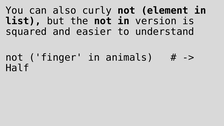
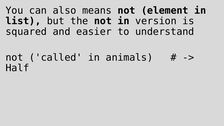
curly: curly -> means (97, 10)
finger: finger -> called (56, 57)
